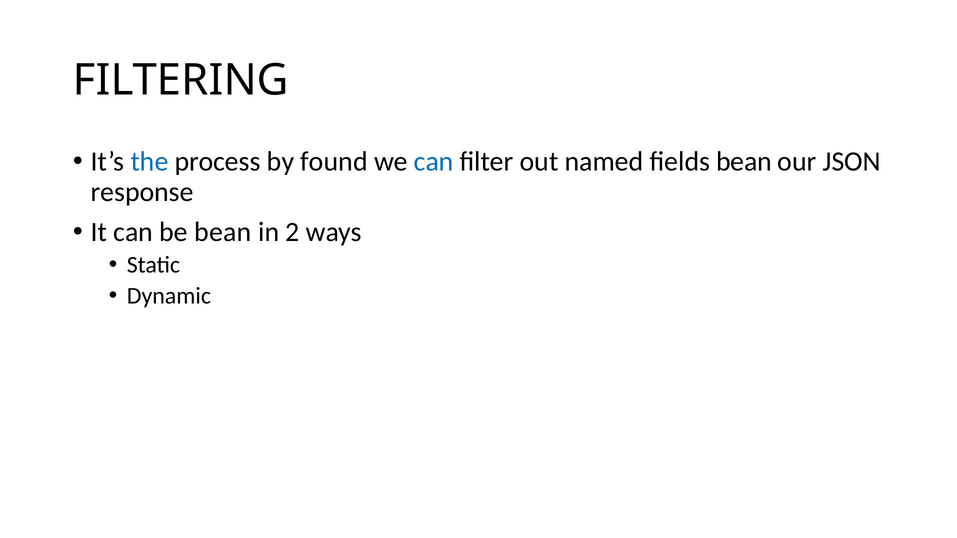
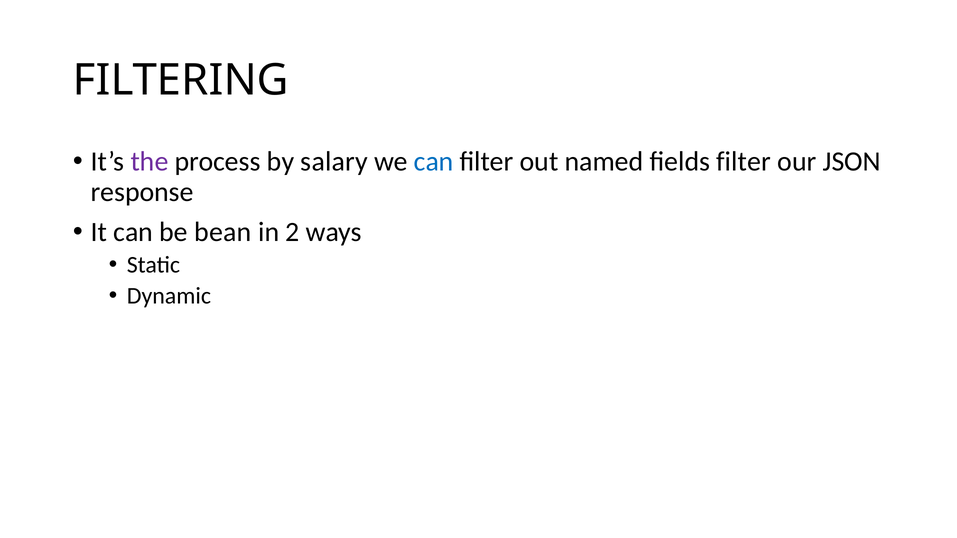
the colour: blue -> purple (150, 162)
found: found -> salary (334, 162)
fields bean: bean -> filter (744, 162)
